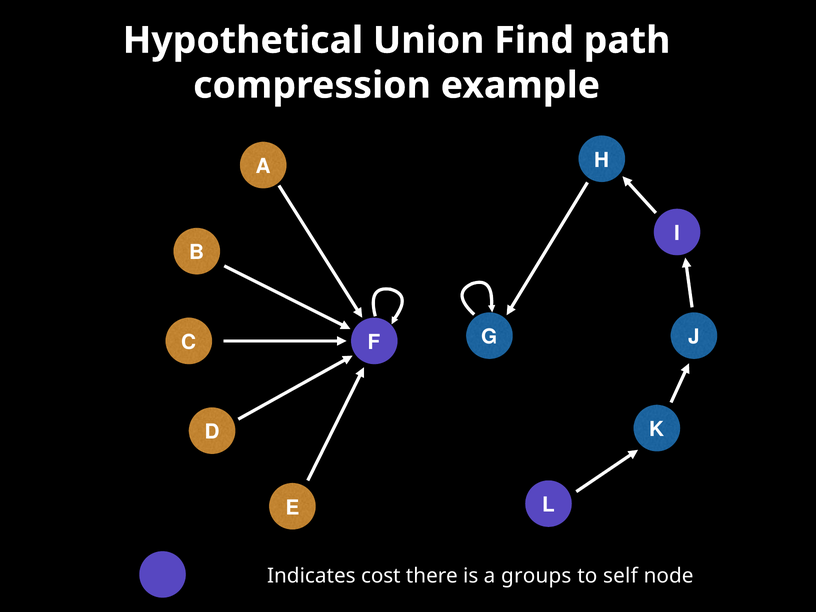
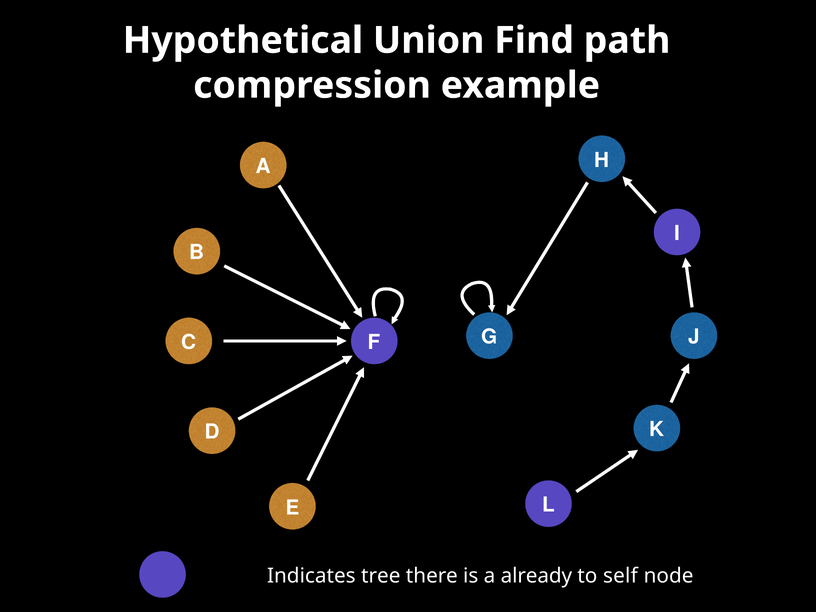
cost: cost -> tree (381, 576)
groups: groups -> already (536, 576)
